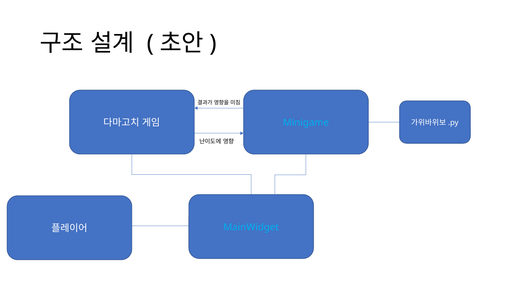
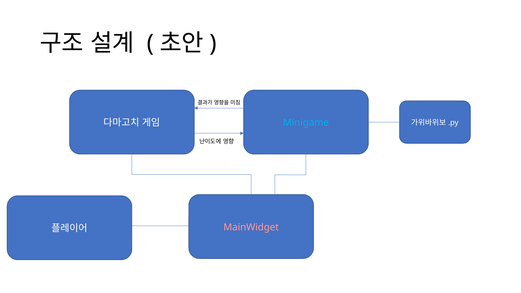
MainWidget colour: light blue -> pink (251, 227)
